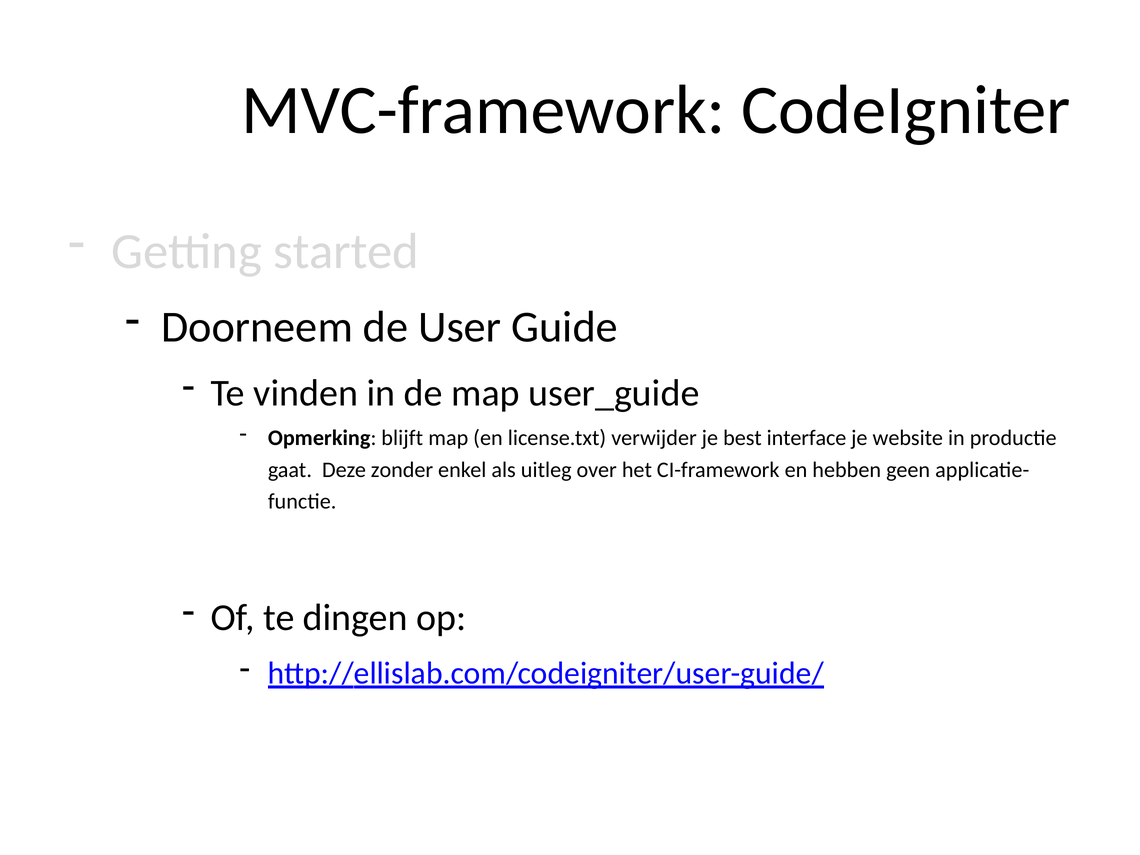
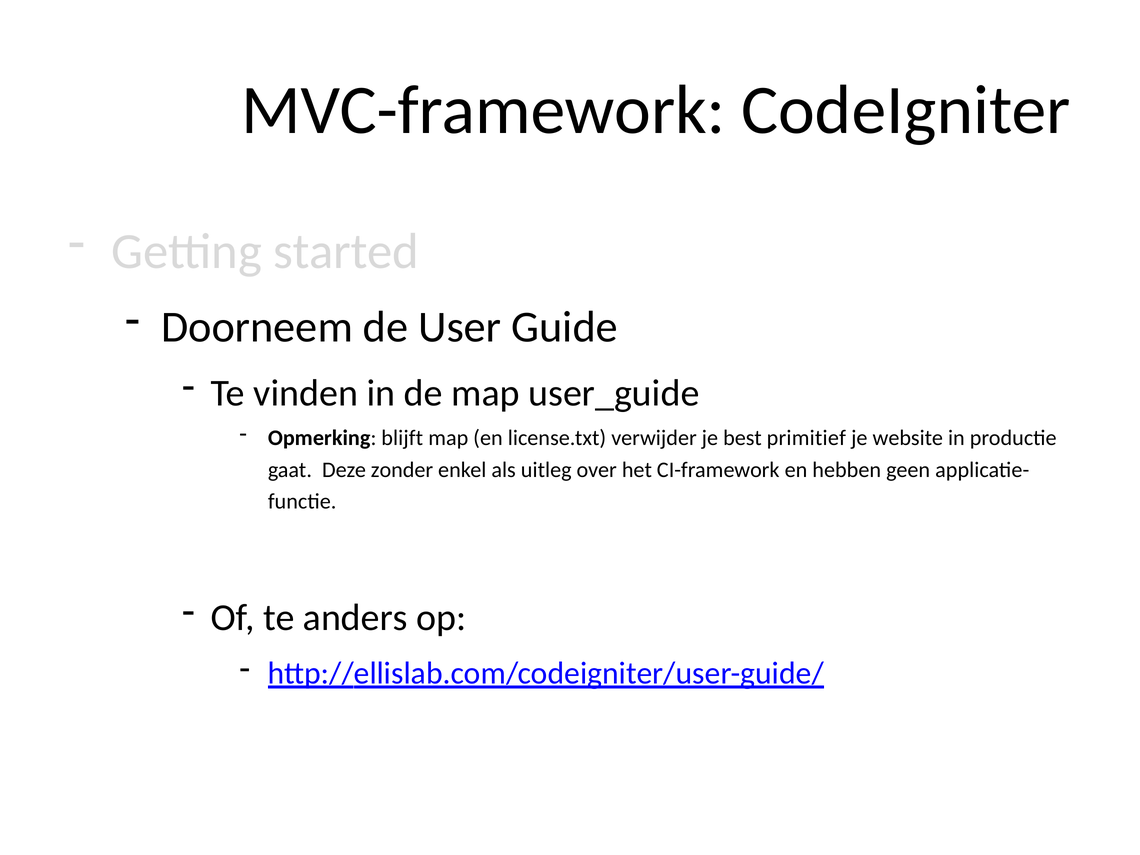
interface: interface -> primitief (806, 438)
dingen: dingen -> anders (355, 618)
